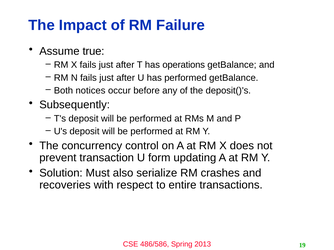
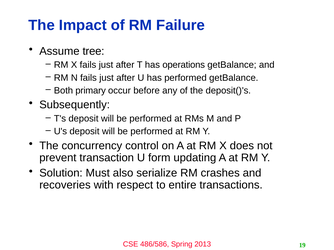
true: true -> tree (93, 51)
notices: notices -> primary (91, 91)
